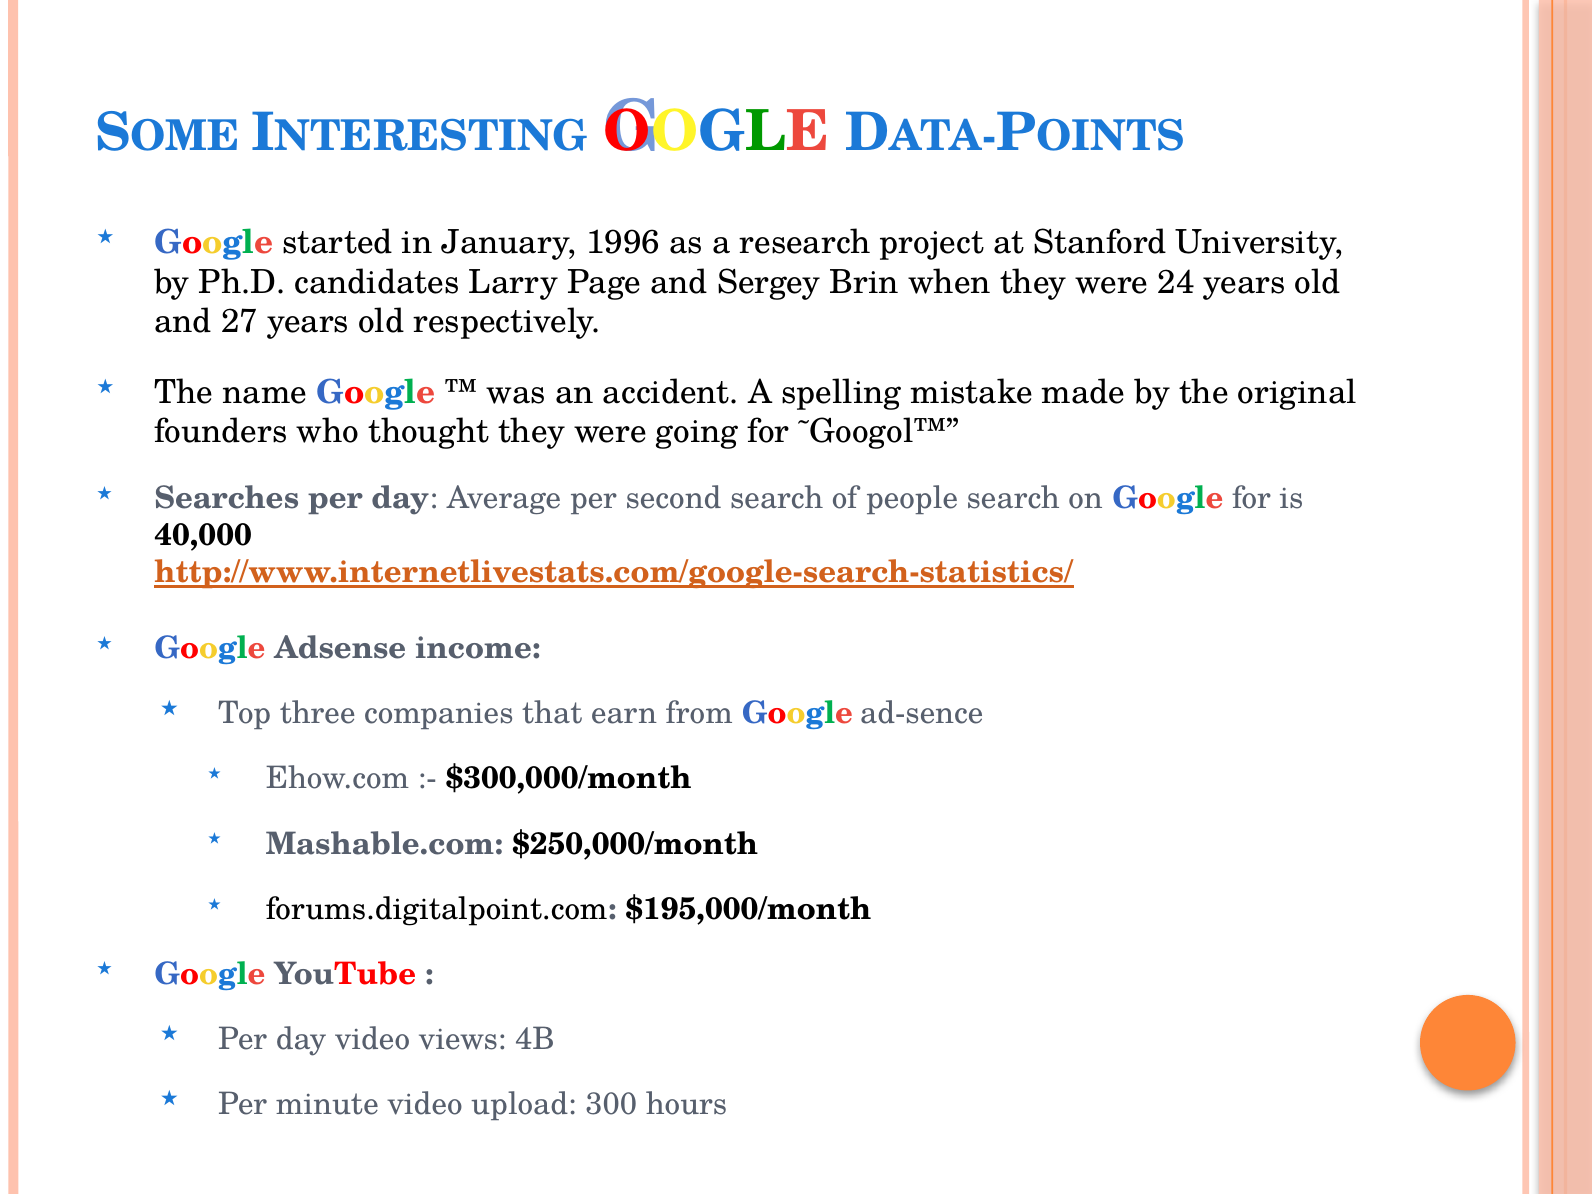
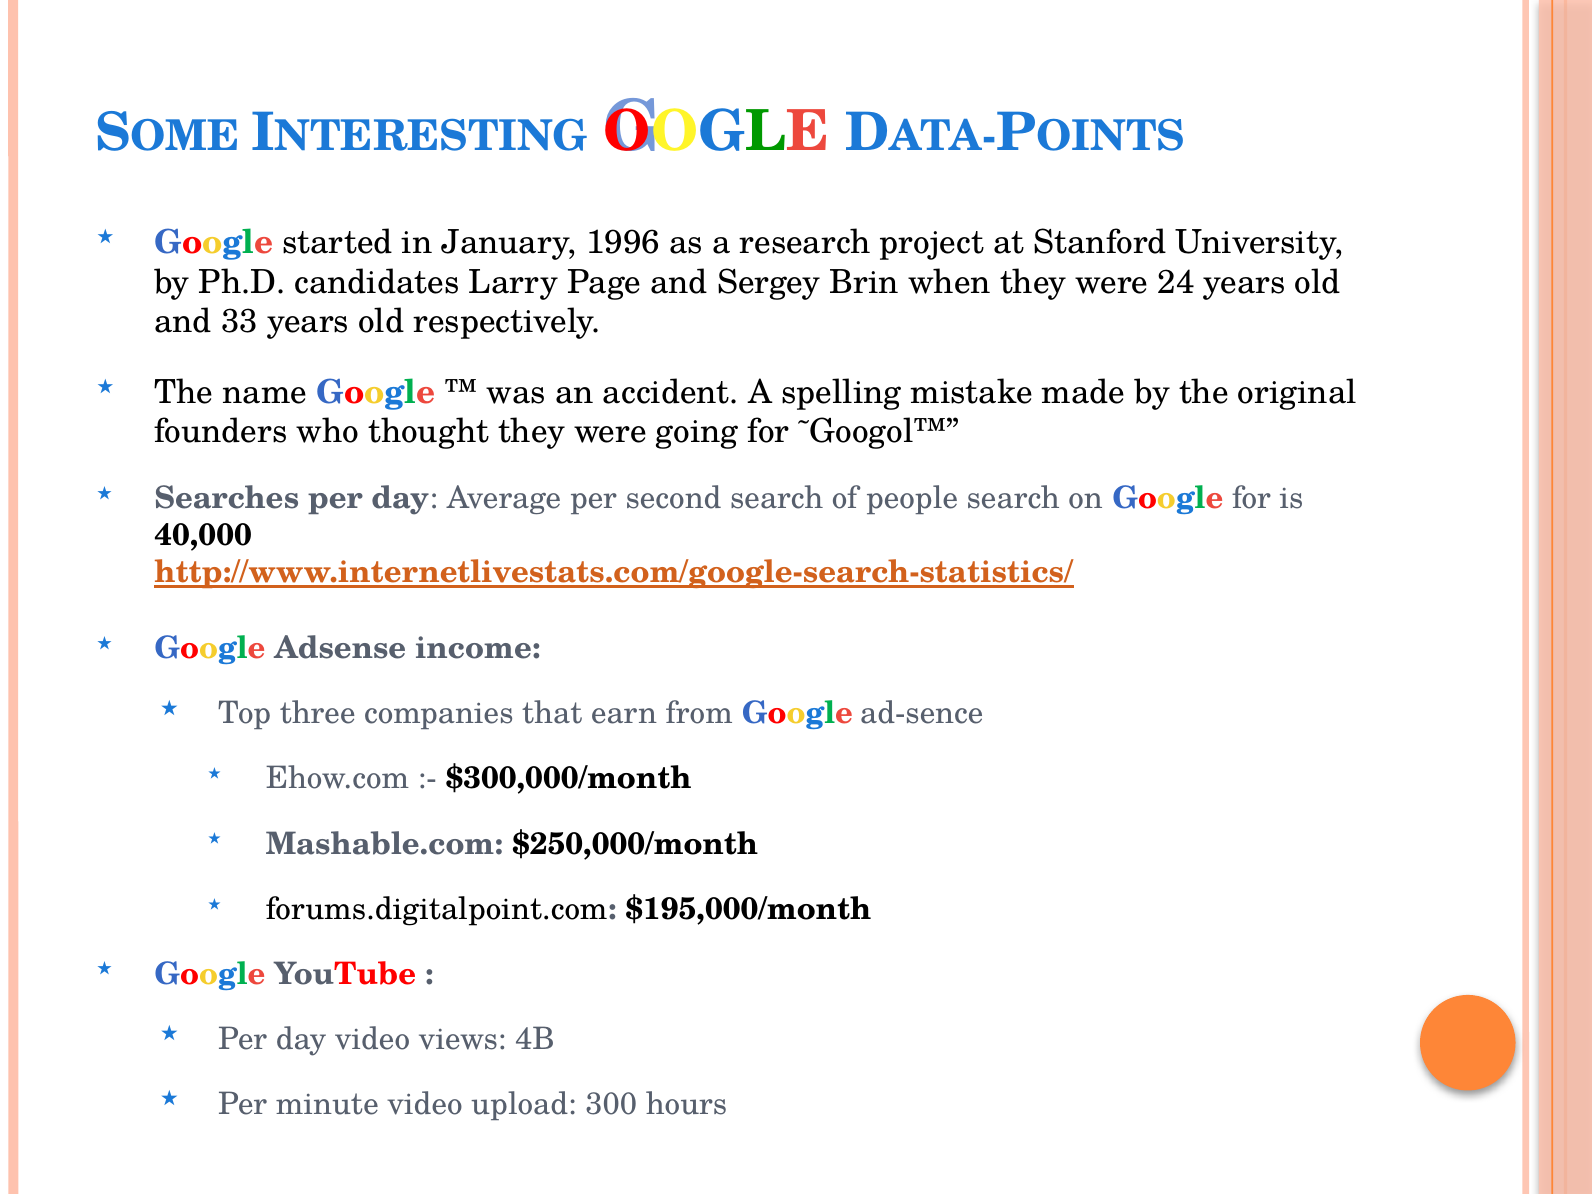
27: 27 -> 33 (240, 322)
